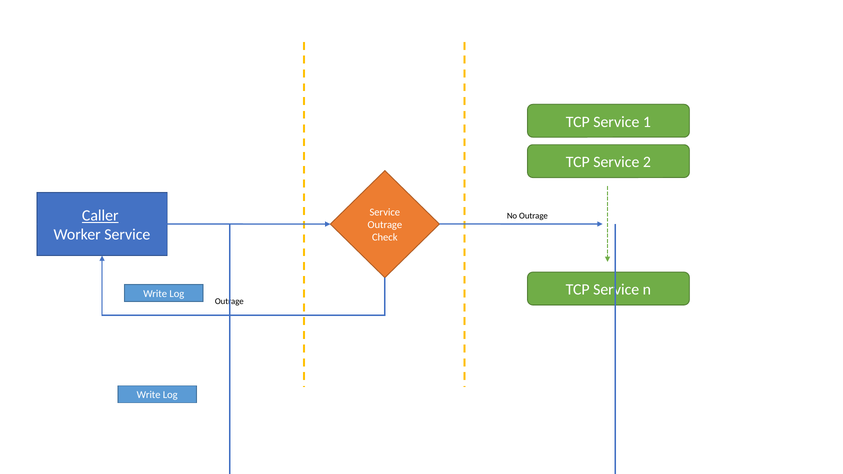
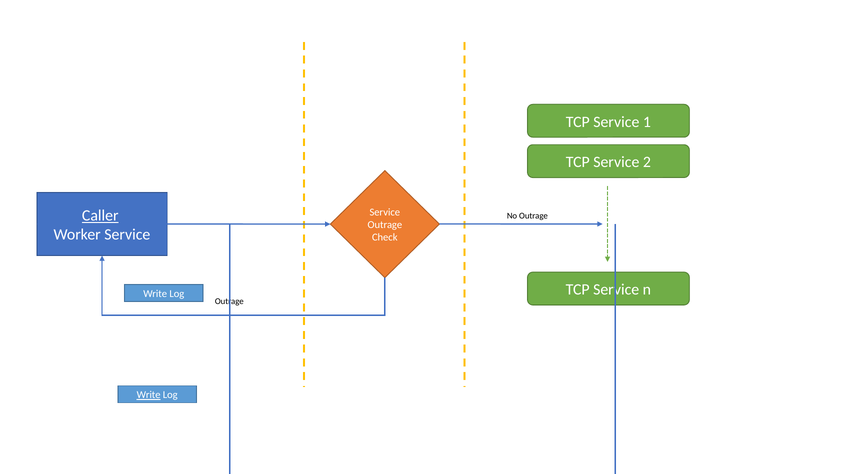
Write underline: none -> present (149, 395)
